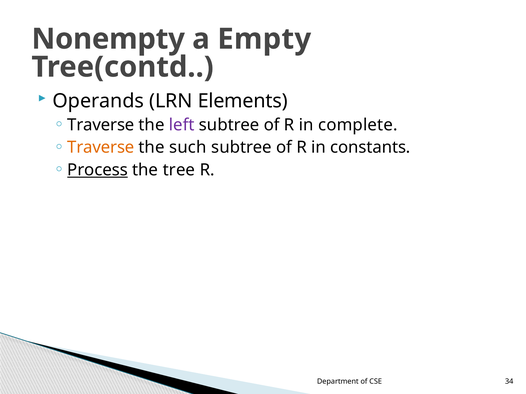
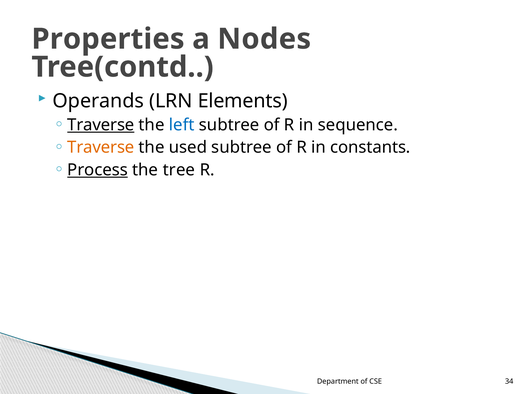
Nonempty: Nonempty -> Properties (108, 39)
Empty: Empty -> Nodes (264, 39)
Traverse underline: none -> present (101, 125)
left colour: purple -> blue (182, 125)
complete: complete -> sequence (358, 125)
such: such -> used (188, 148)
